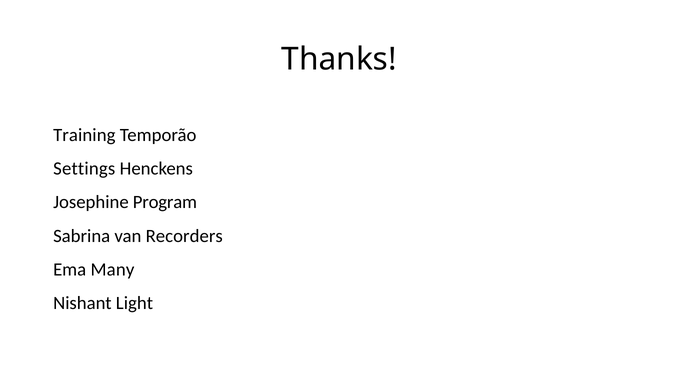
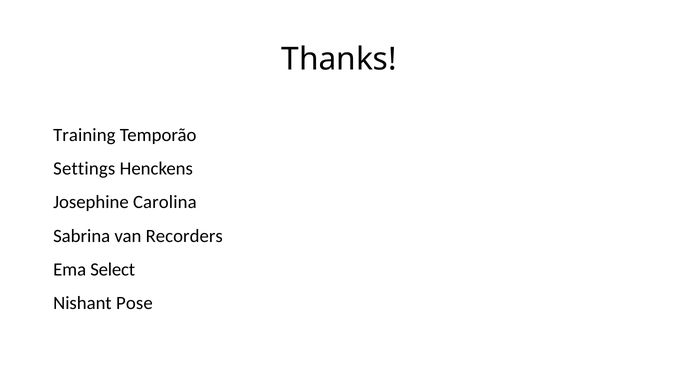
Program: Program -> Carolina (165, 202)
Many: Many -> Select (113, 270)
Light: Light -> Pose (134, 303)
